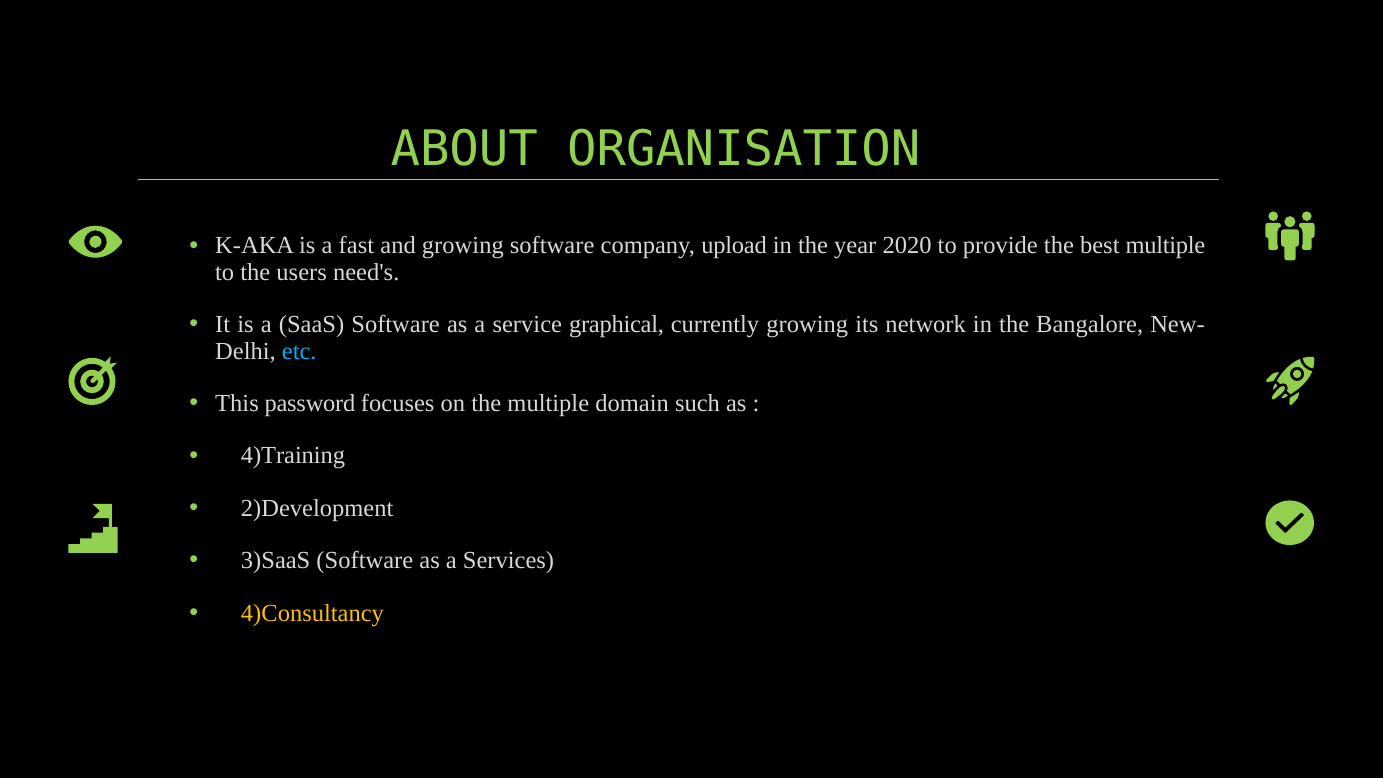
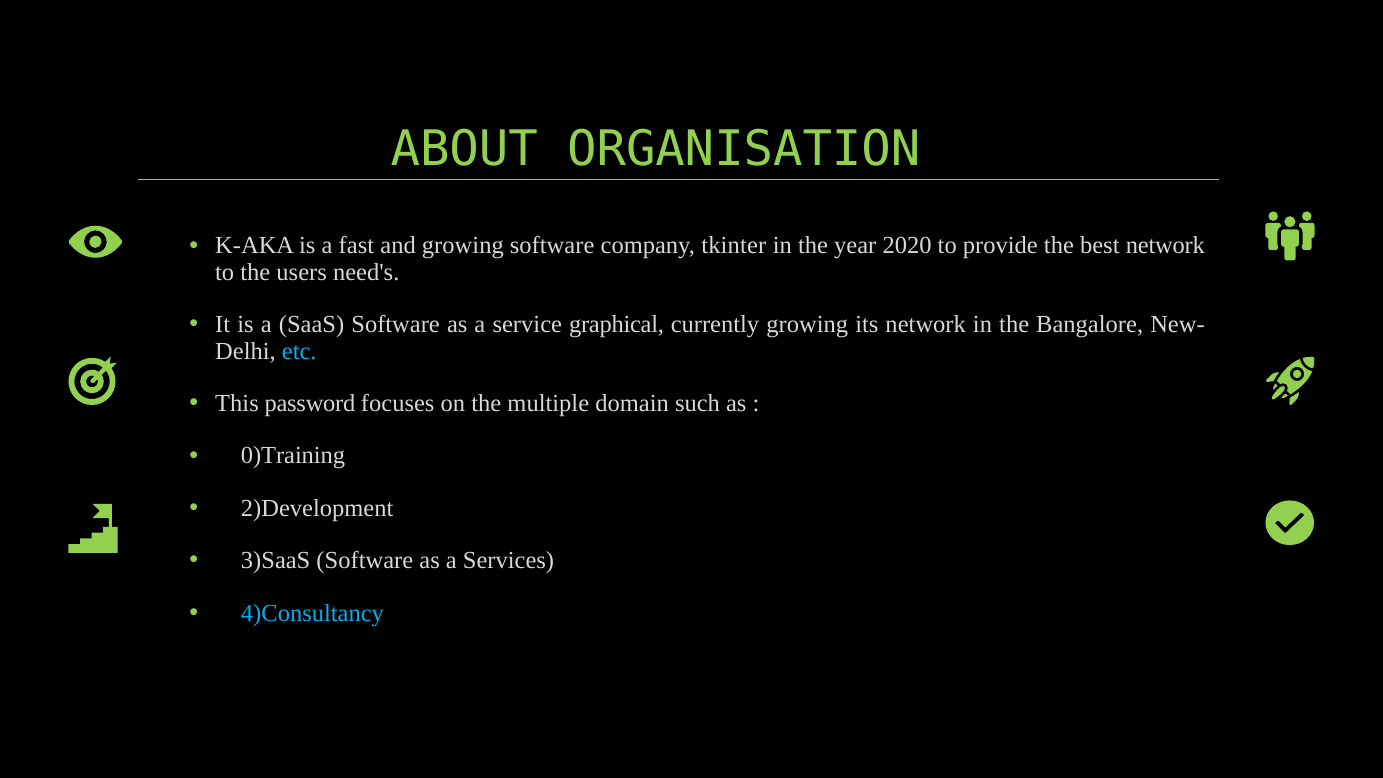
upload: upload -> tkinter (734, 246)
best multiple: multiple -> network (1165, 246)
4)Training: 4)Training -> 0)Training (293, 456)
4)Consultancy colour: yellow -> light blue (312, 613)
